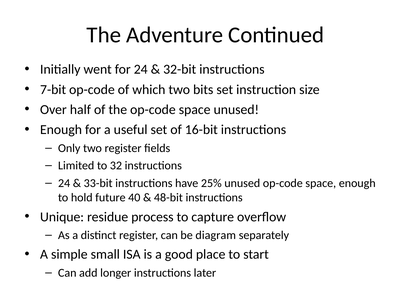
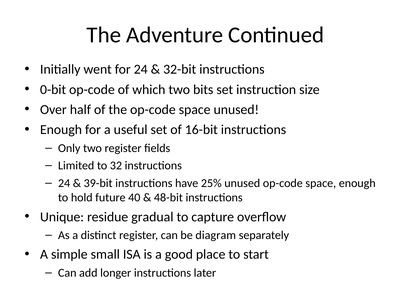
7-bit: 7-bit -> 0-bit (53, 90)
33-bit: 33-bit -> 39-bit (98, 183)
process: process -> gradual (152, 217)
